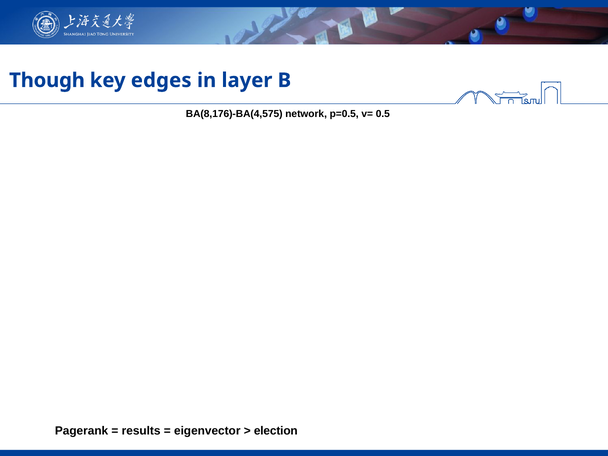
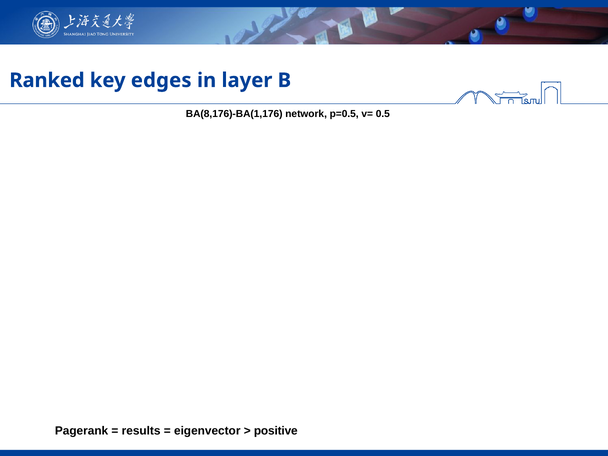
Though: Though -> Ranked (47, 80)
BA(8,176)-BA(4,575: BA(8,176)-BA(4,575 -> BA(8,176)-BA(1,176 (234, 114)
election: election -> positive (276, 431)
